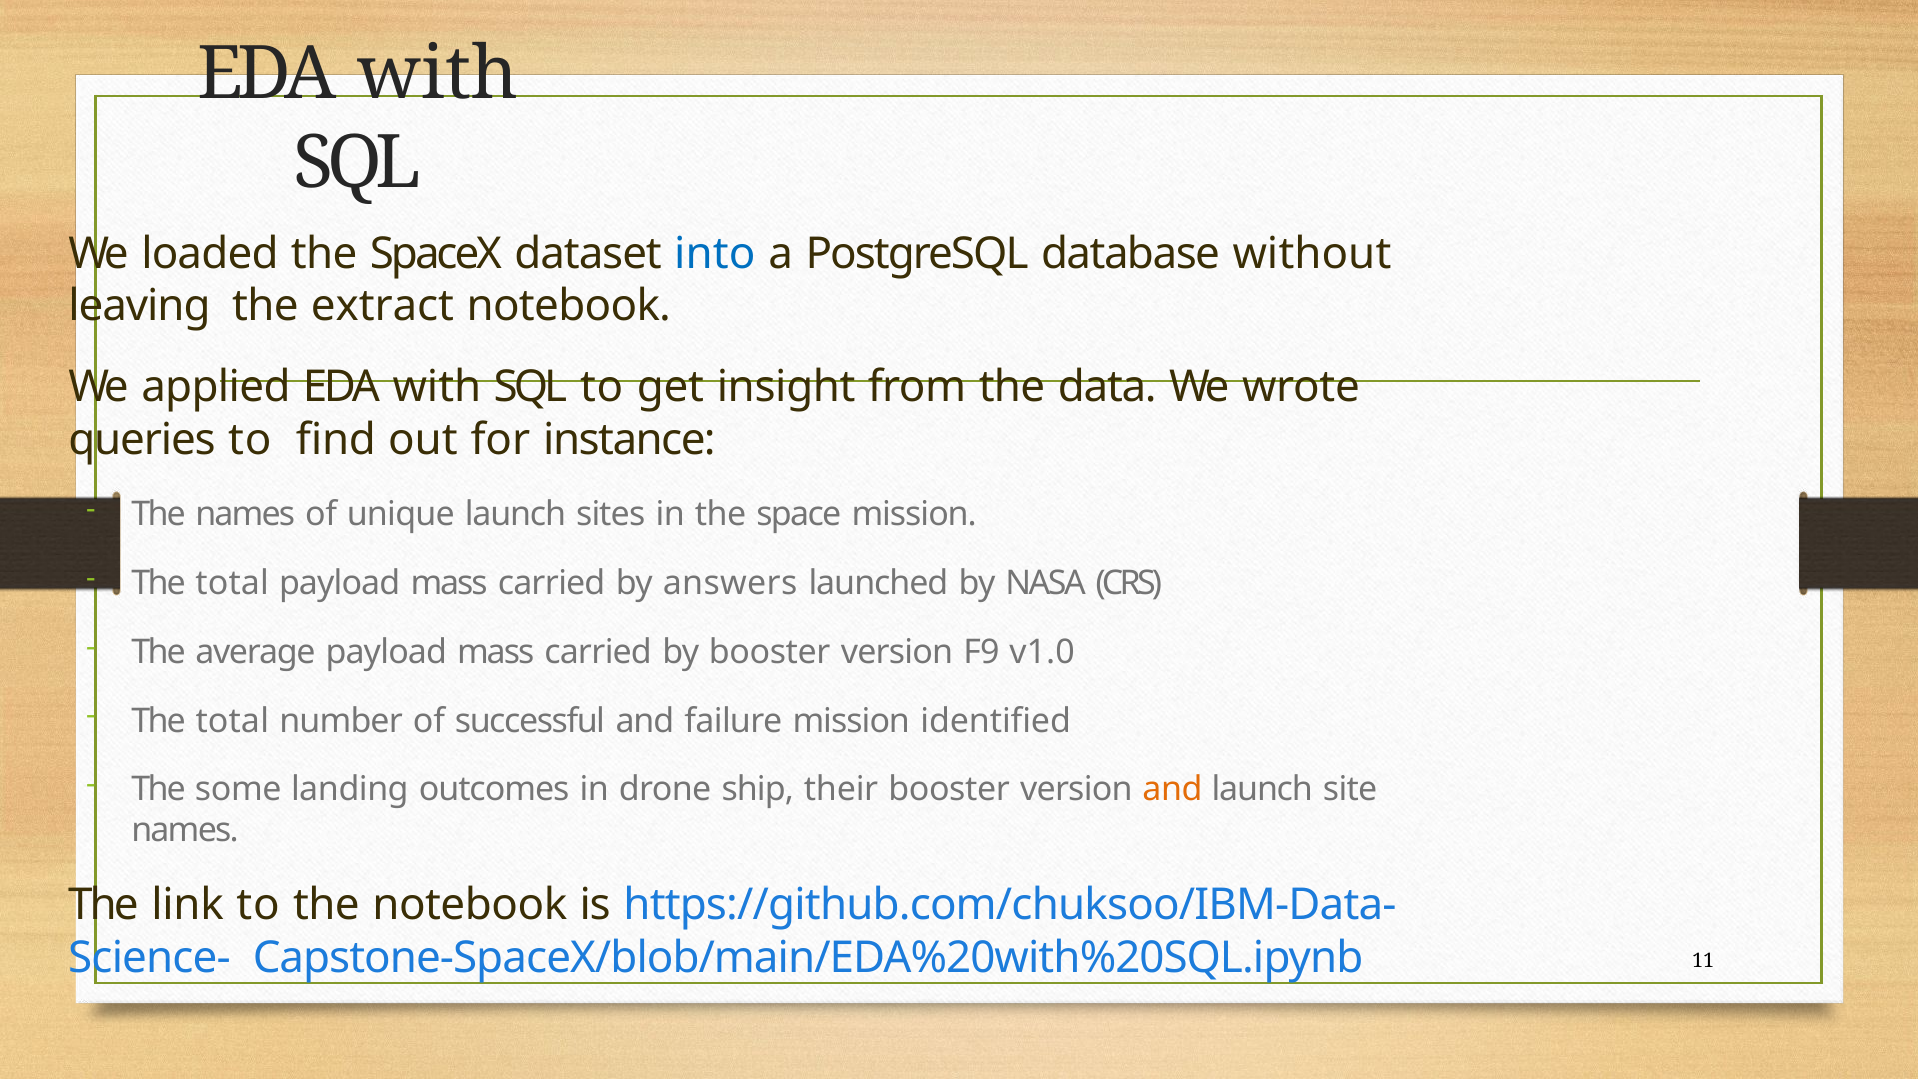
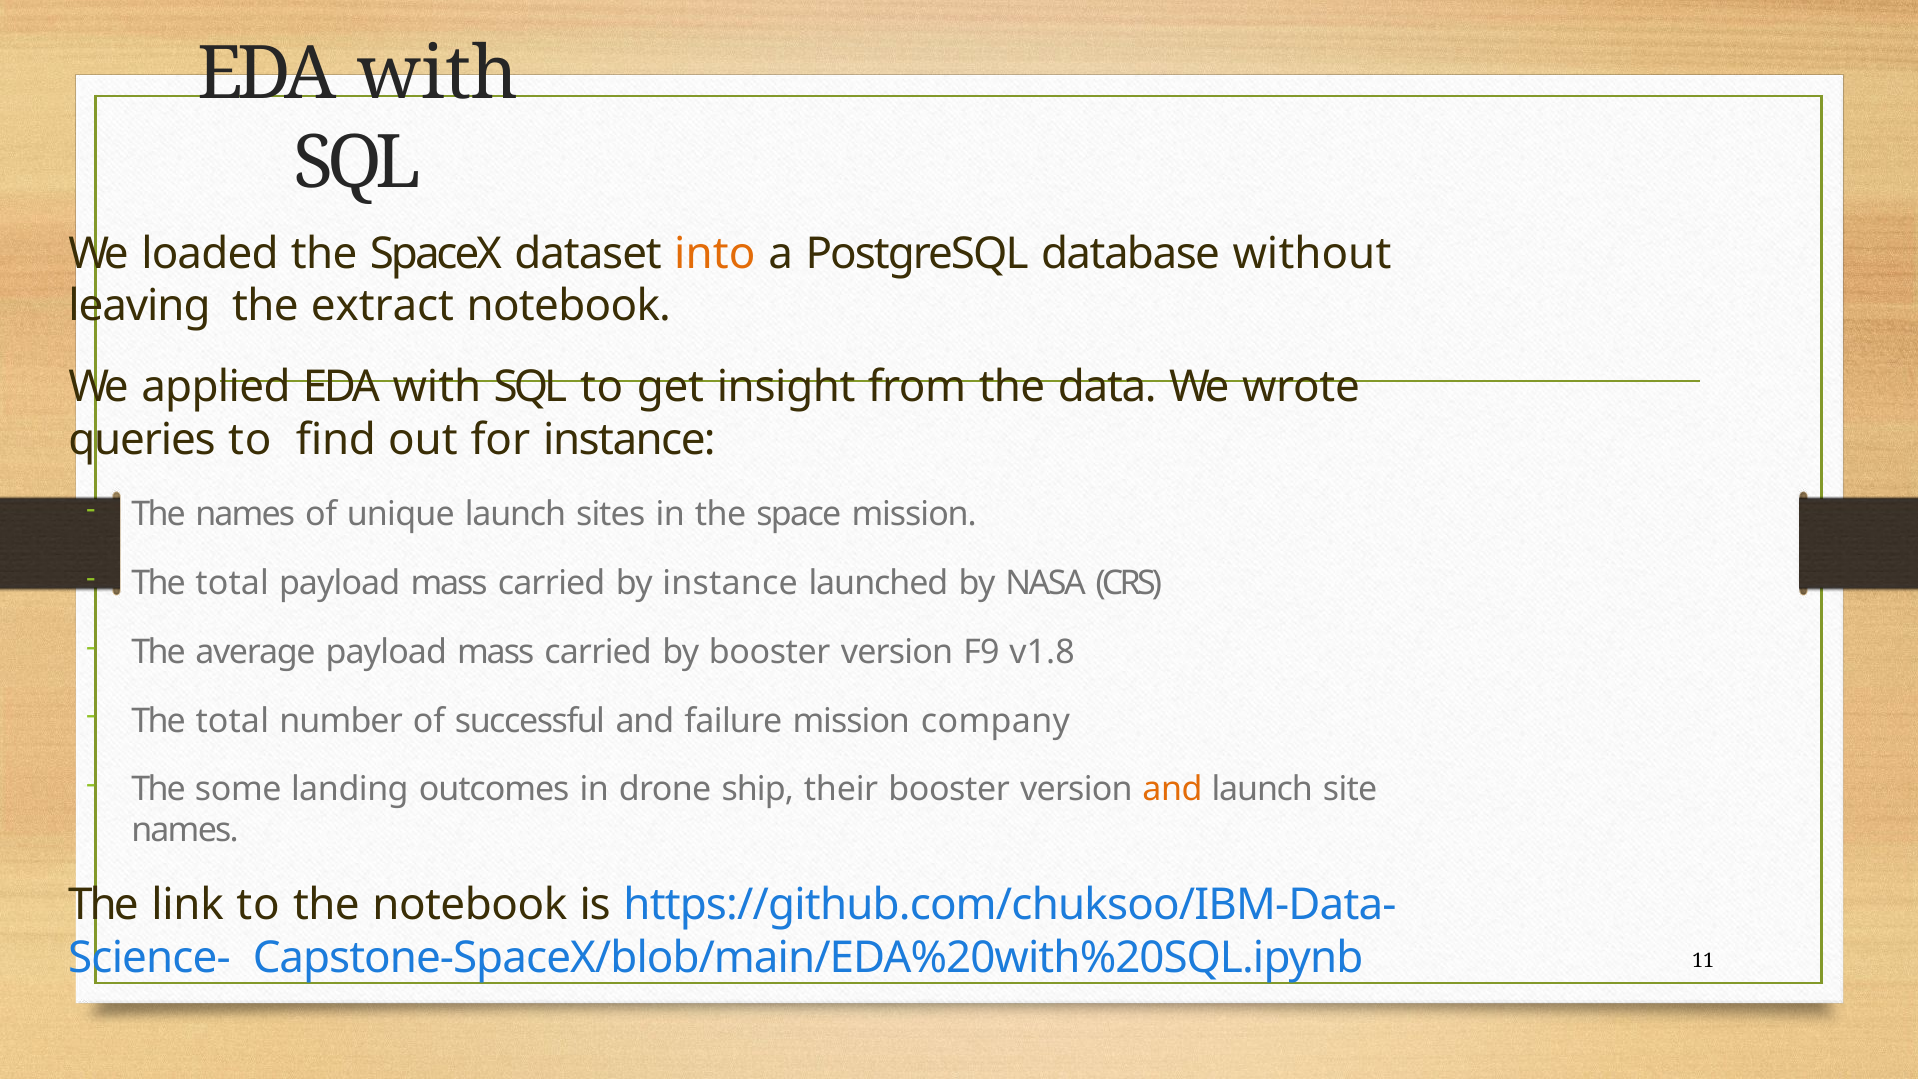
into colour: blue -> orange (715, 254)
by answers: answers -> instance (730, 583)
v1.0: v1.0 -> v1.8 (1042, 652)
identified: identified -> company (995, 721)
